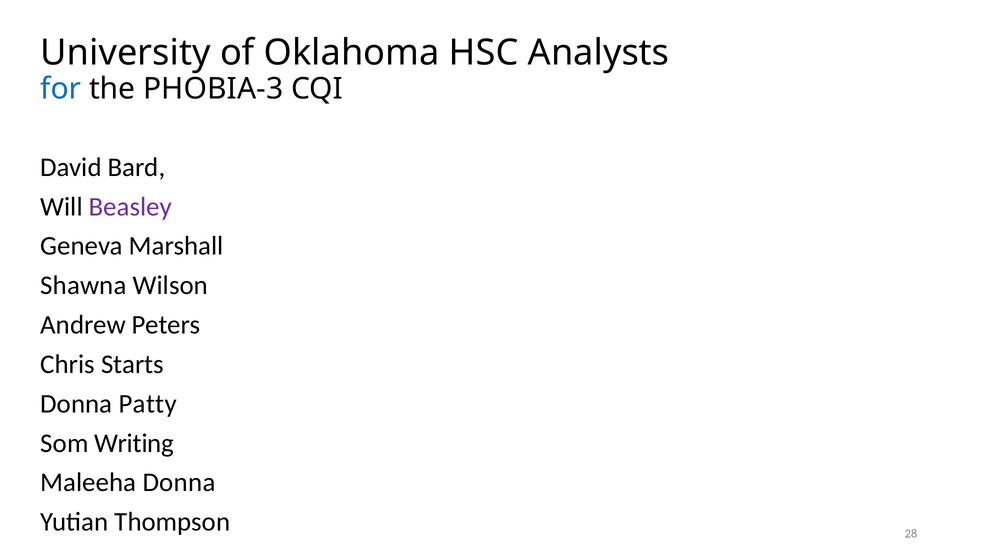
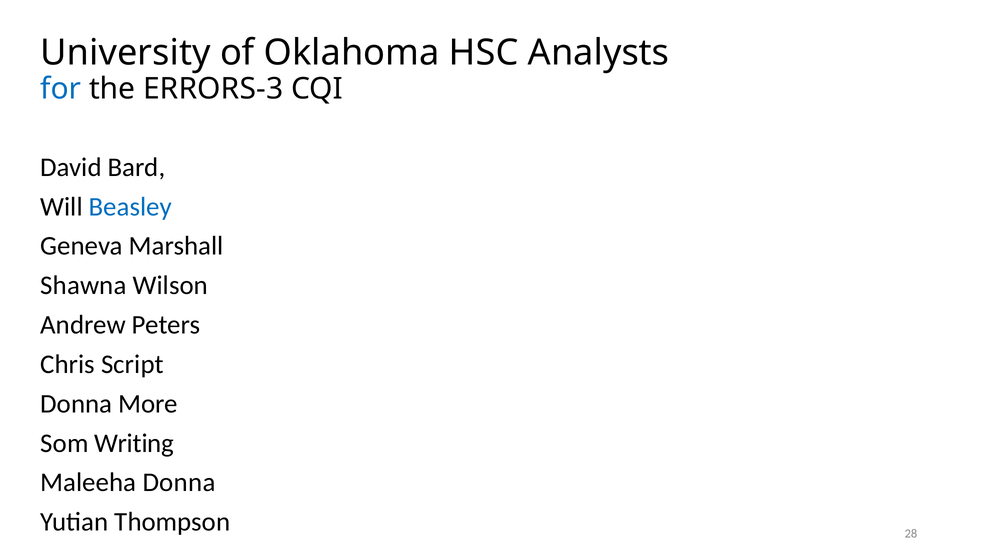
PHOBIA-3: PHOBIA-3 -> ERRORS-3 (213, 89)
Beasley colour: purple -> blue (130, 207)
Starts: Starts -> Script (132, 364)
Patty: Patty -> More (148, 403)
